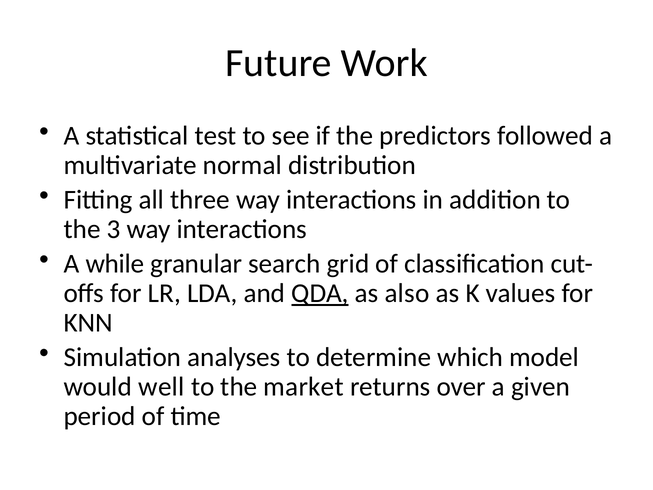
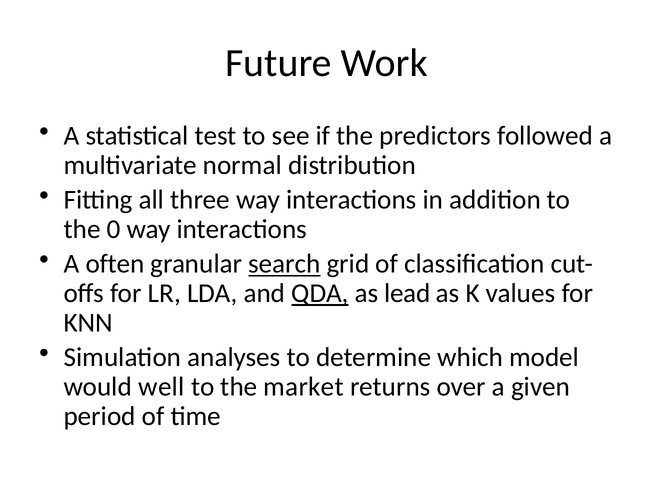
3: 3 -> 0 (114, 229)
while: while -> often (115, 264)
search underline: none -> present (284, 264)
also: also -> lead (407, 293)
